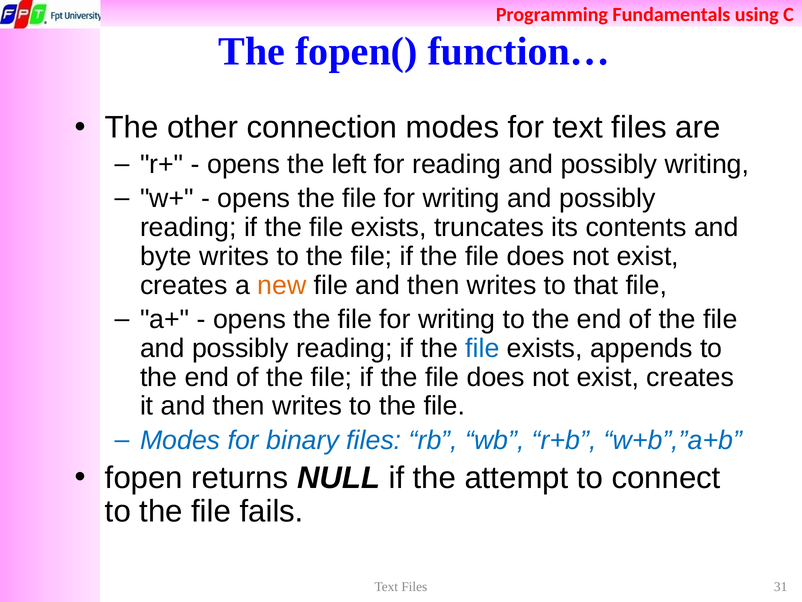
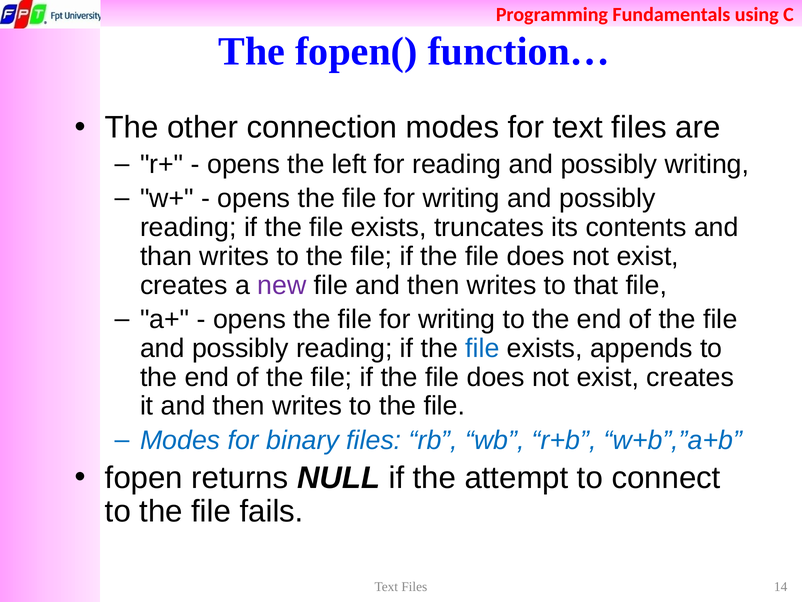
byte: byte -> than (166, 256)
new colour: orange -> purple (282, 285)
31: 31 -> 14 (781, 586)
